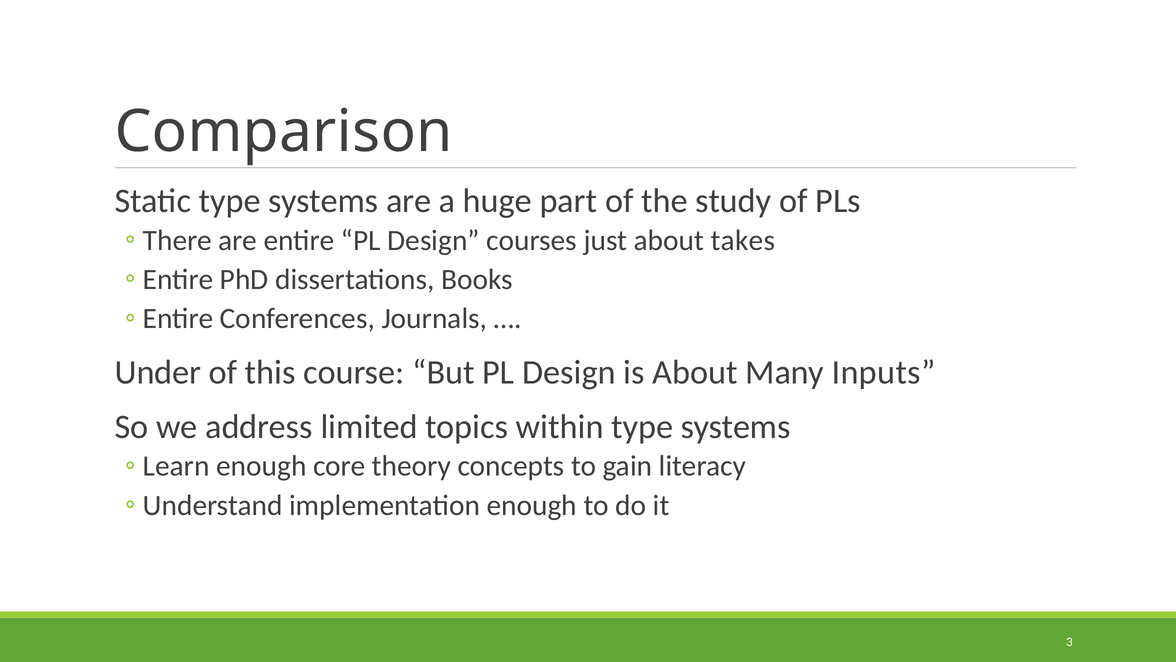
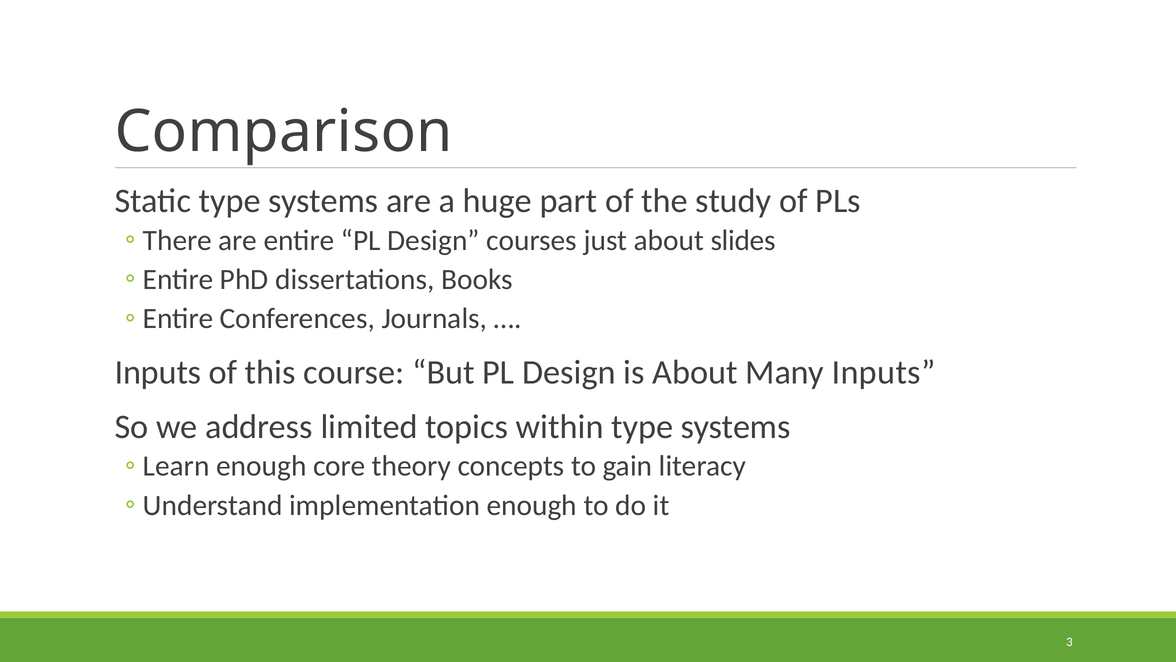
takes: takes -> slides (743, 240)
Under: Under -> Inputs (158, 372)
